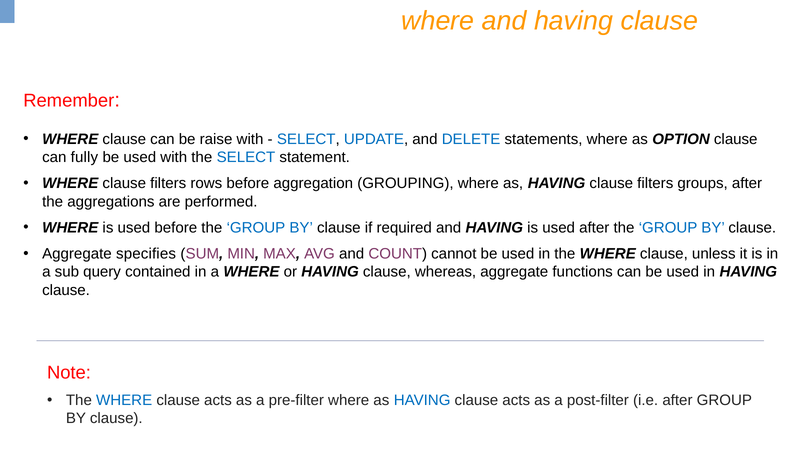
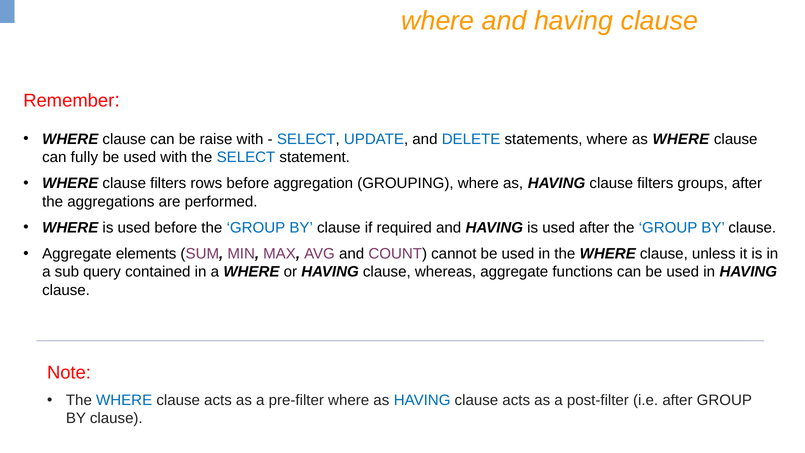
as OPTION: OPTION -> WHERE (681, 139)
specifies: specifies -> elements (146, 254)
